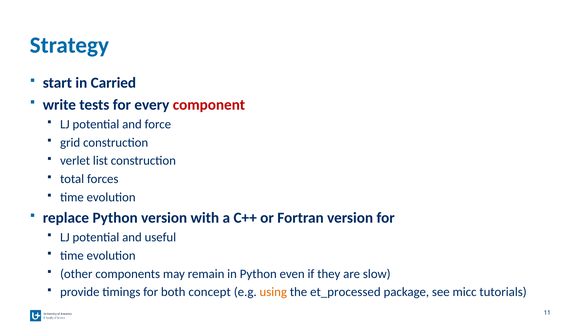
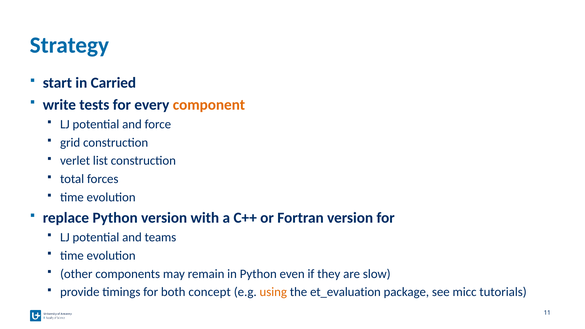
component colour: red -> orange (209, 105)
useful: useful -> teams (160, 237)
et_processed: et_processed -> et_evaluation (345, 292)
